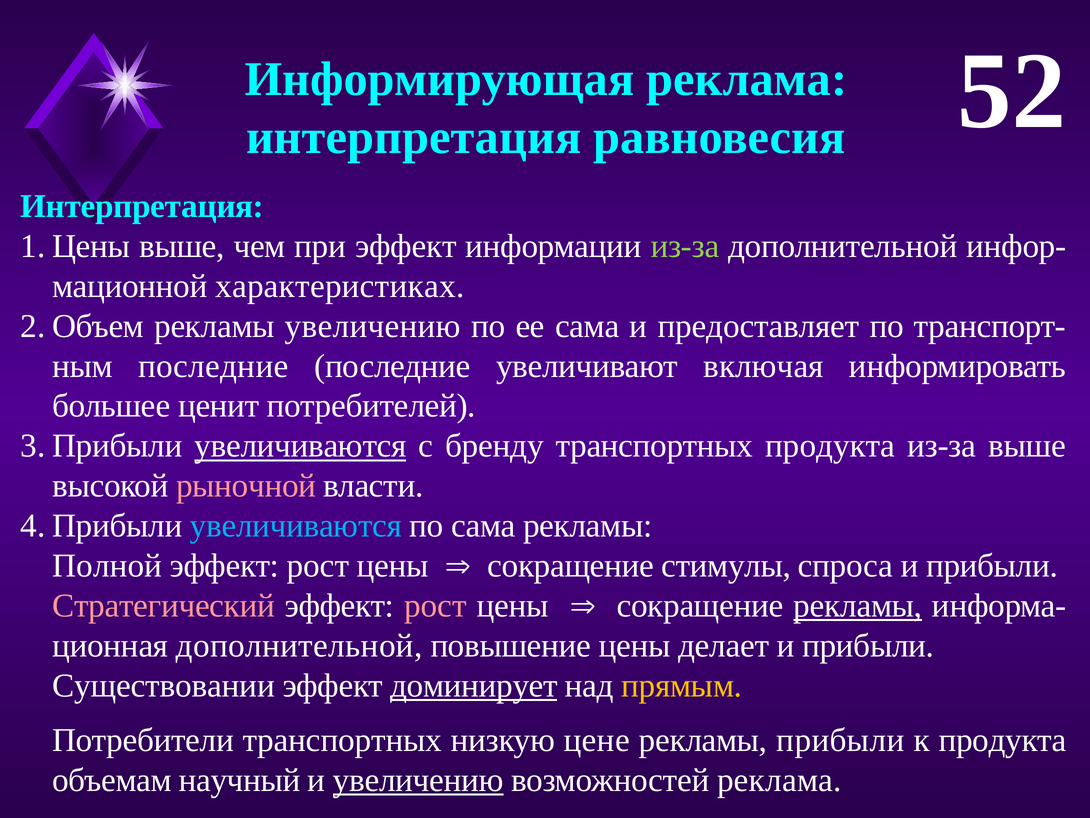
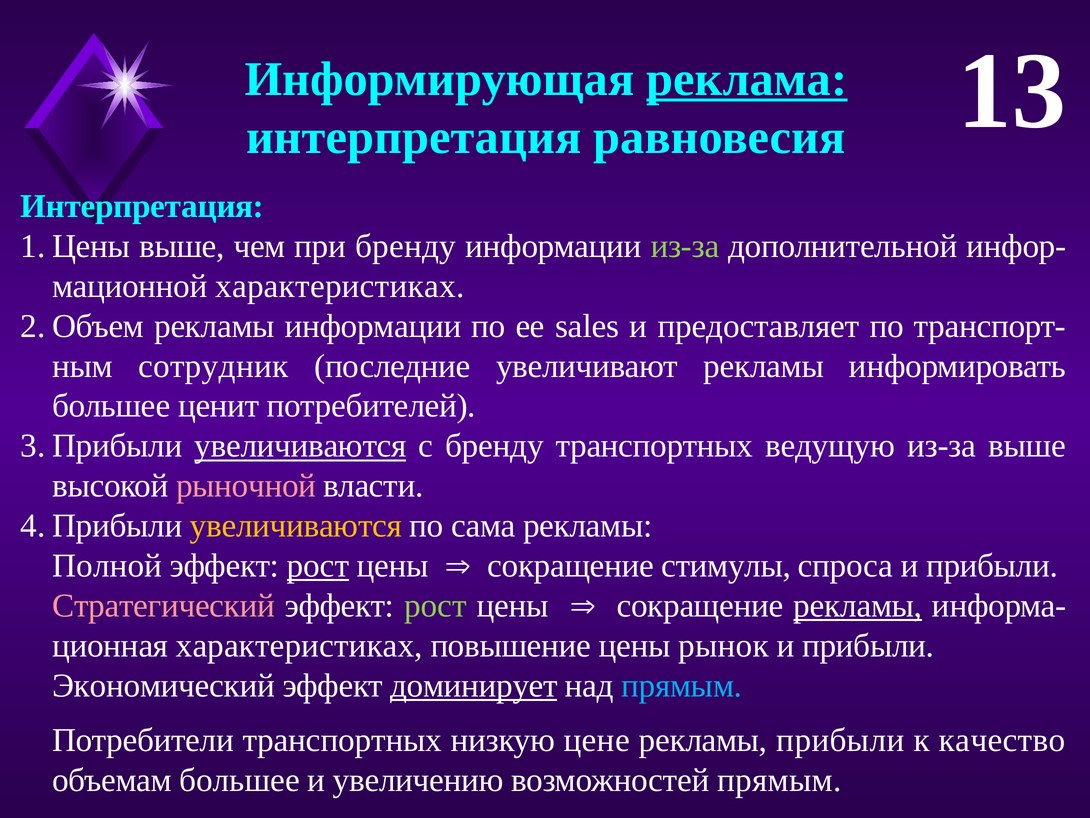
реклама underline: none -> present (747, 79)
52: 52 -> 13 (1012, 91)
при эффект: эффект -> бренду (406, 246)
рекламы увеличению: увеличению -> информации (373, 326)
ее сама: сама -> sales (587, 326)
последние: последние -> сотрудник (213, 366)
увеличивают включая: включая -> рекламы (764, 366)
транспортных продукта: продукта -> ведущую (830, 446)
увеличиваются colour: light blue -> yellow (296, 526)
рост underline: none -> present (318, 566)
рост colour: pink -> light green (436, 606)
дополнительной: дополнительной -> характеристиках (299, 645)
делает: делает -> рынок (724, 645)
Существовании: Существовании -> Экономический (164, 685)
прямым colour: yellow -> light blue (682, 685)
к продукта: продукта -> качество (1002, 740)
объемам научный: научный -> большее (240, 780)
увеличению underline: present -> none (418, 780)
возможностей реклама: реклама -> прямым (779, 780)
